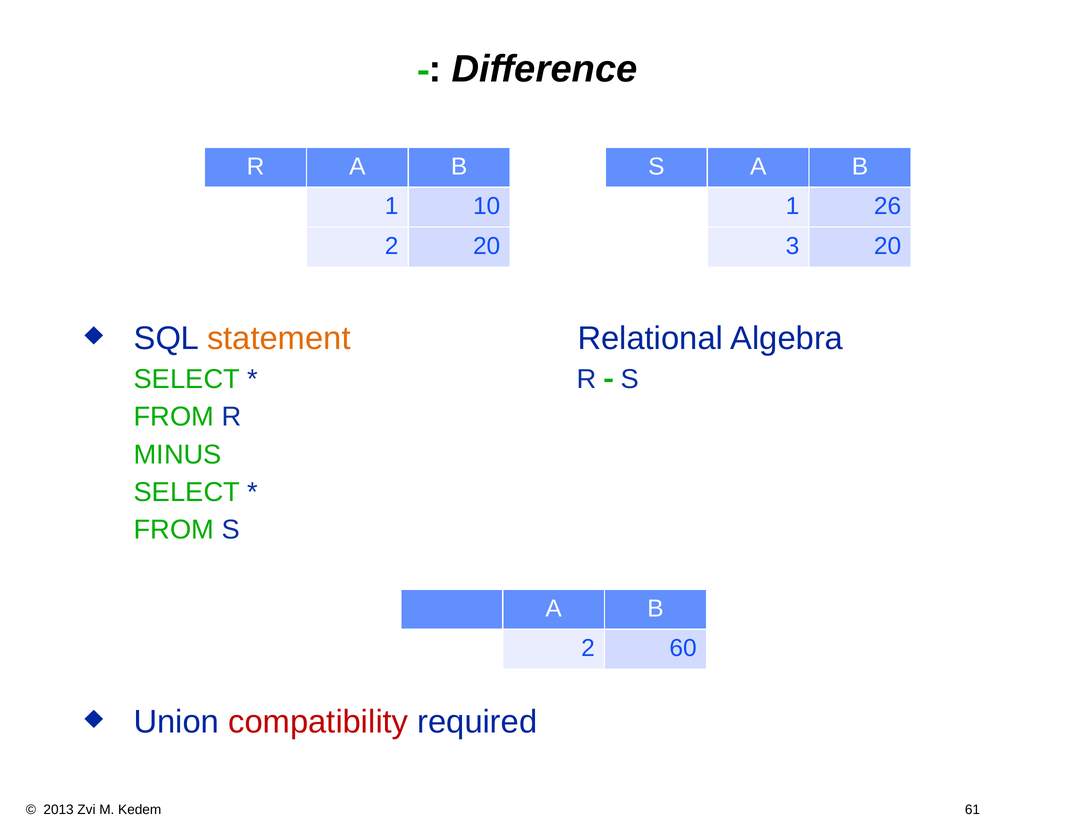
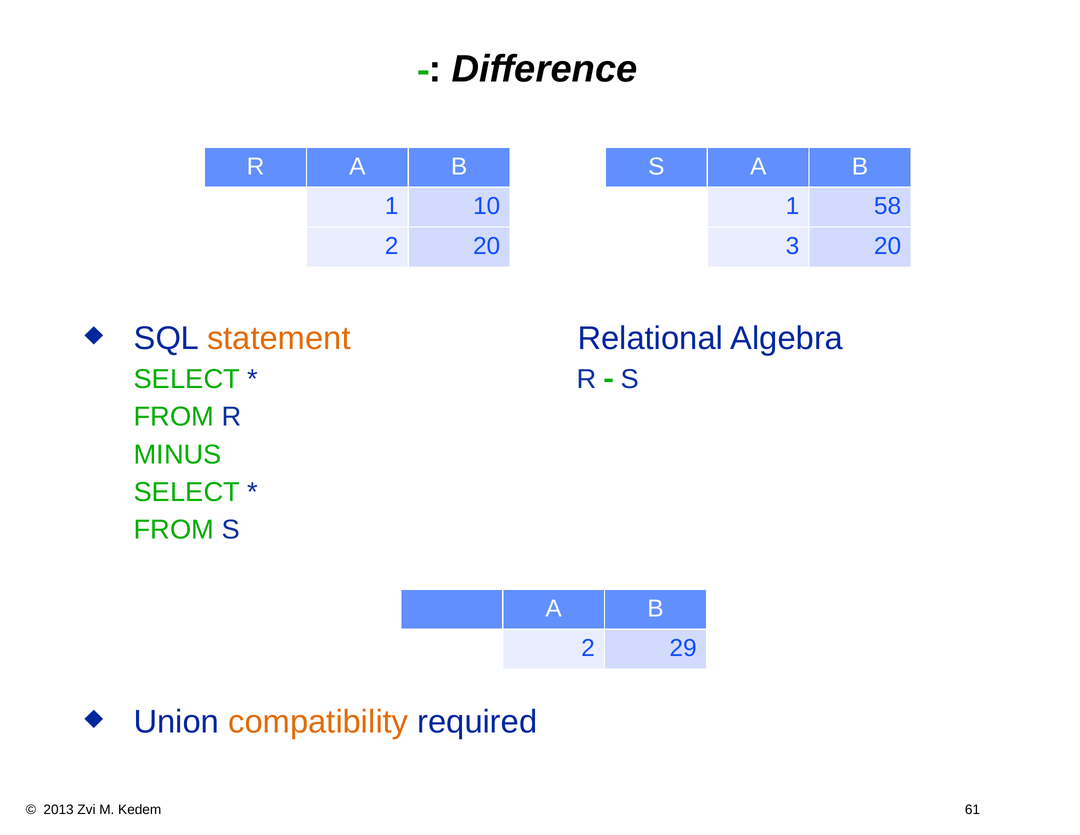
26: 26 -> 58 (888, 206)
60: 60 -> 29 (683, 648)
compatibility colour: red -> orange (318, 722)
